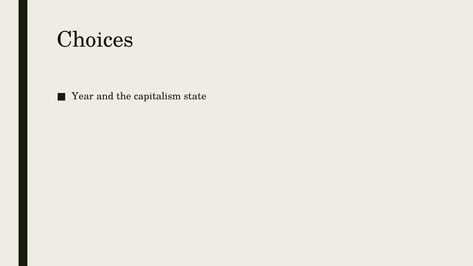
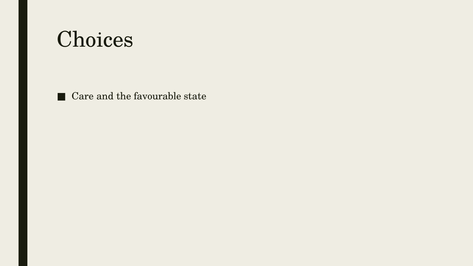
Year: Year -> Care (83, 96)
capitalism: capitalism -> favourable (157, 96)
